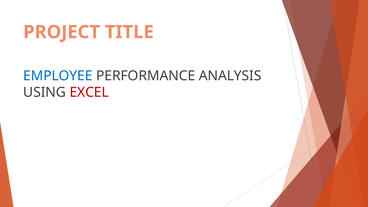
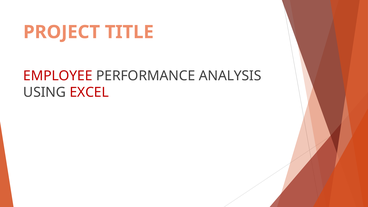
EMPLOYEE colour: blue -> red (58, 76)
